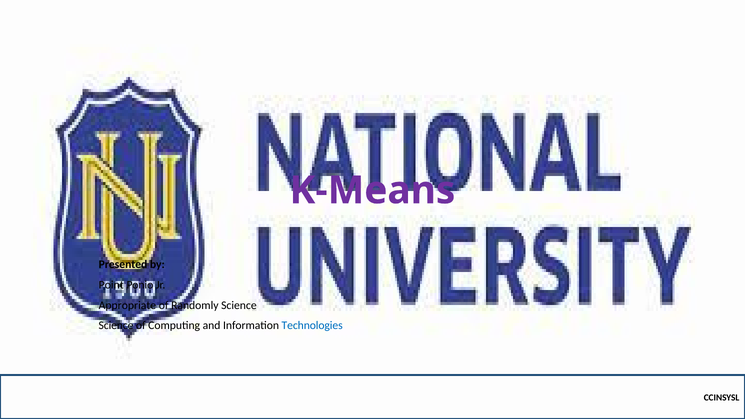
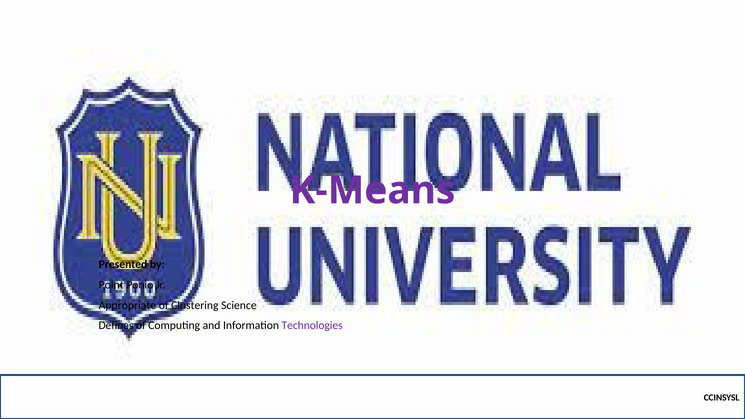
Randomly: Randomly -> Clustering (195, 305)
Science: Science -> Defines (116, 326)
Technologies colour: blue -> purple (312, 326)
